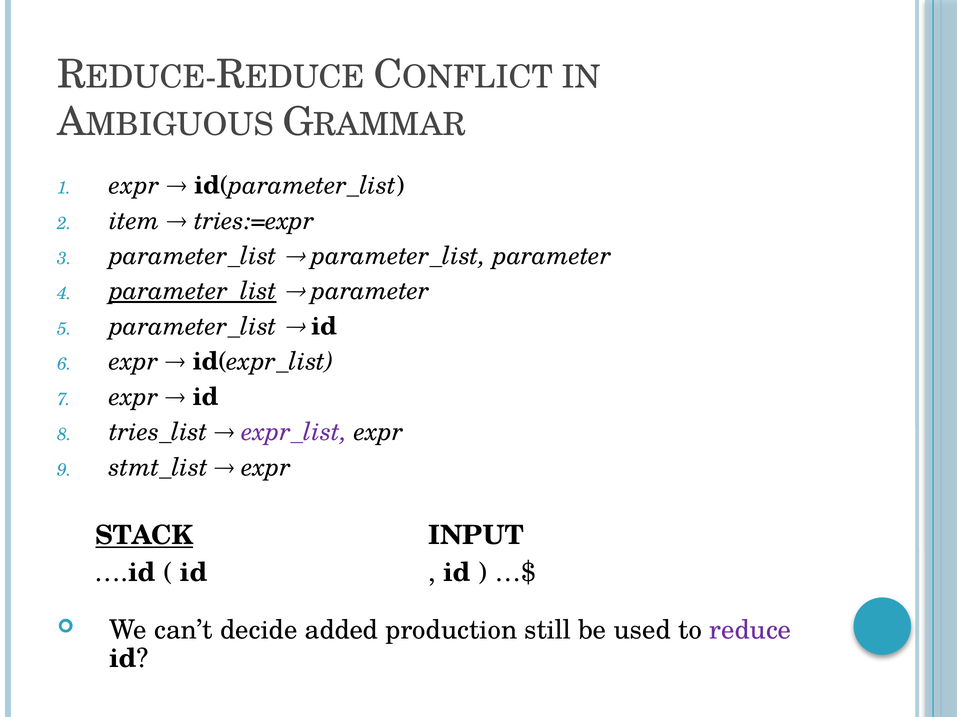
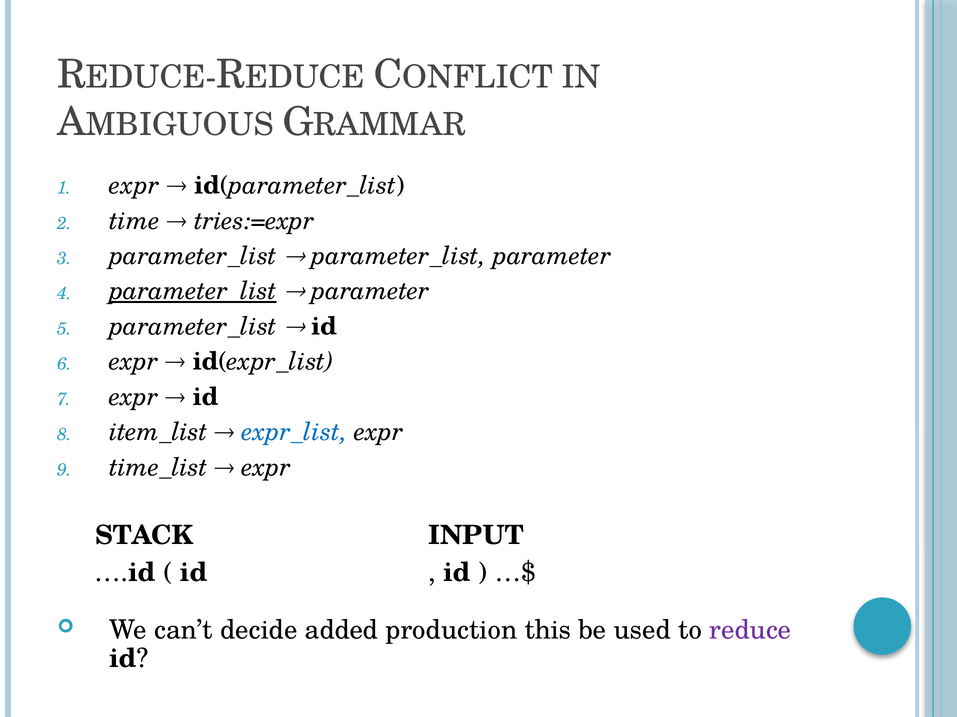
item: item -> time (135, 221)
tries_list: tries_list -> item_list (158, 433)
expr_list colour: purple -> blue (294, 433)
stmt_list: stmt_list -> time_list (158, 468)
STACK underline: present -> none (144, 536)
still: still -> this (548, 630)
